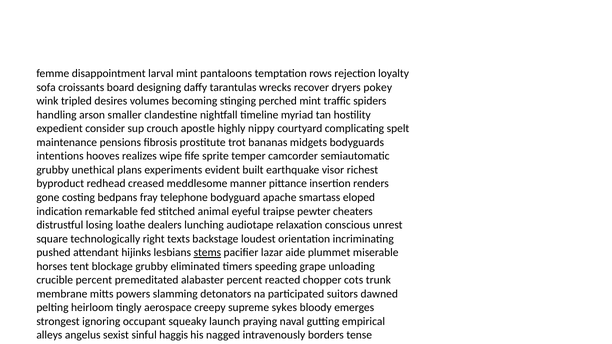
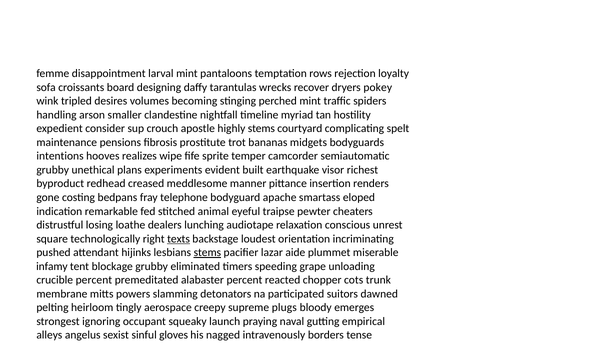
highly nippy: nippy -> stems (261, 129)
texts underline: none -> present (179, 239)
horses: horses -> infamy (52, 266)
sykes: sykes -> plugs (284, 308)
haggis: haggis -> gloves (174, 335)
